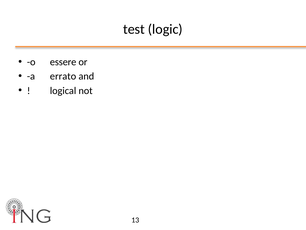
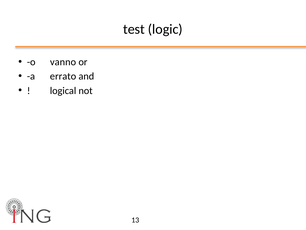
essere: essere -> vanno (63, 62)
